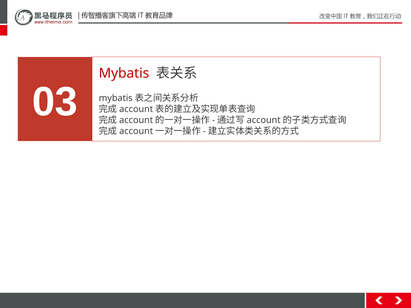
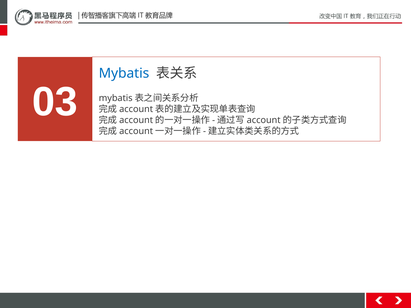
Mybatis colour: red -> blue (124, 73)
